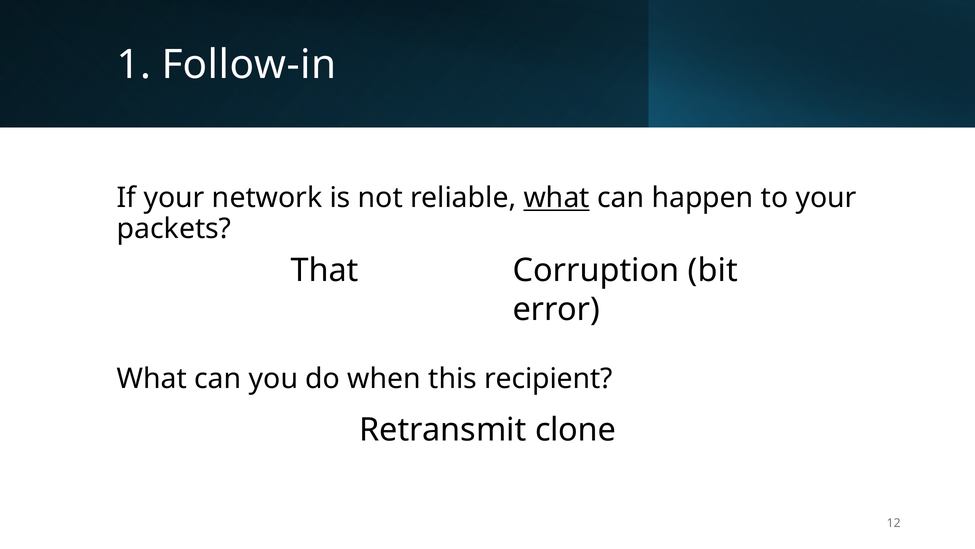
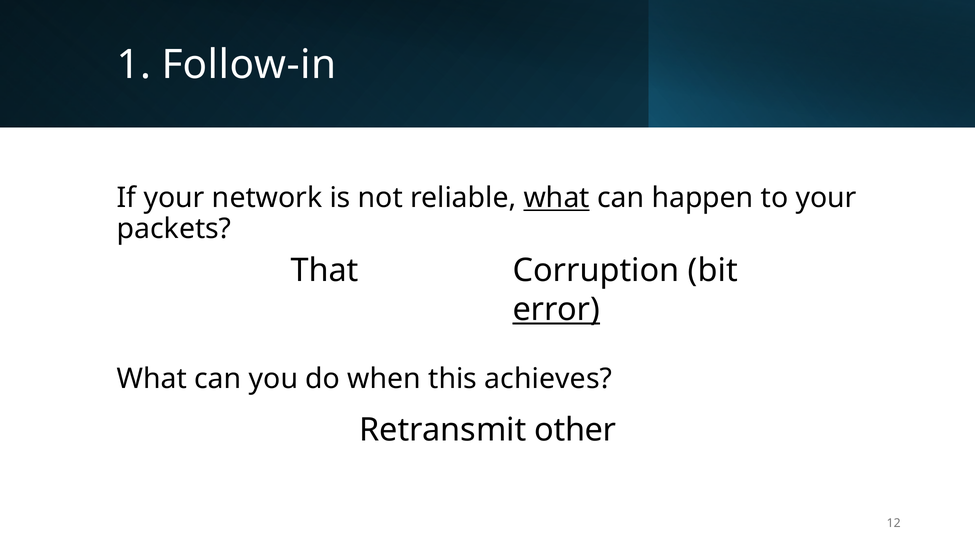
error underline: none -> present (556, 309)
recipient: recipient -> achieves (548, 379)
clone: clone -> other (575, 429)
